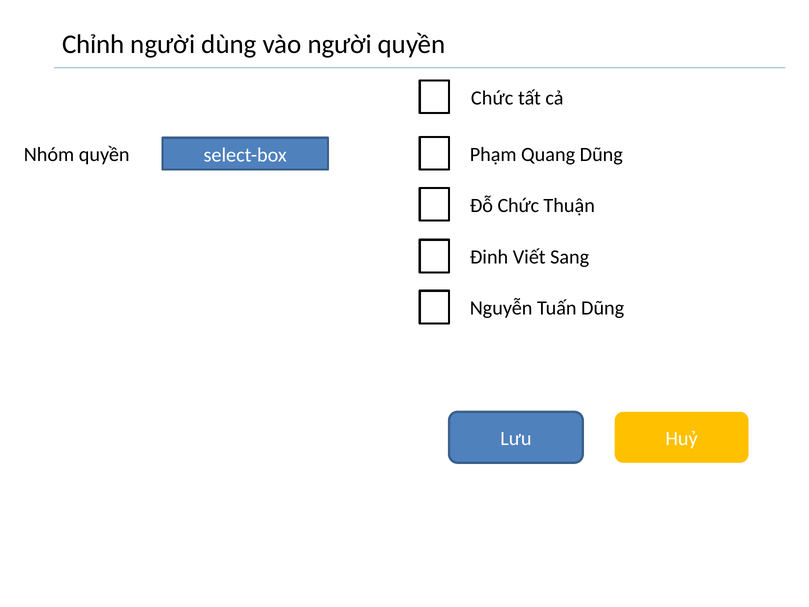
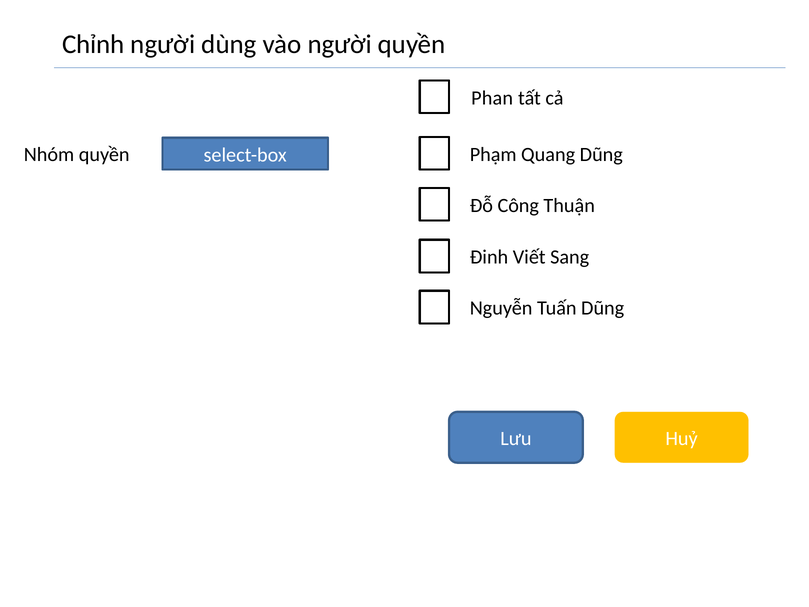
Chức: Chức -> Phan (492, 98)
Đỗ Chức: Chức -> Công (518, 205)
